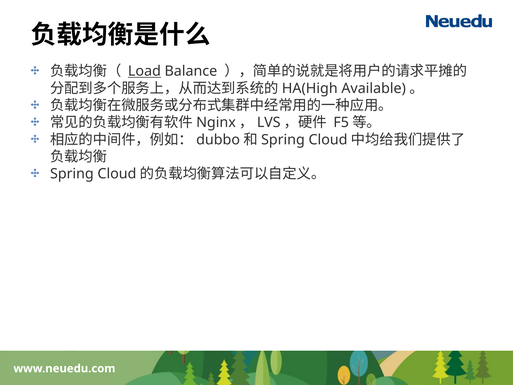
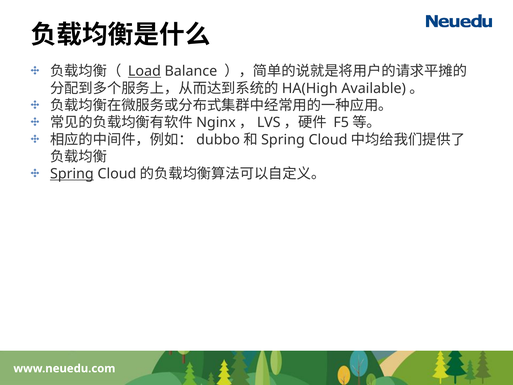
Spring underline: none -> present (72, 174)
